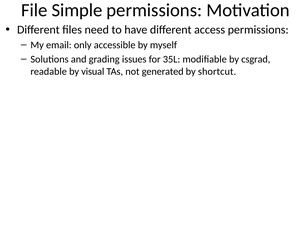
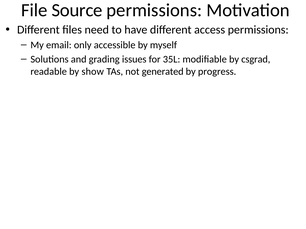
Simple: Simple -> Source (77, 10)
visual: visual -> show (93, 72)
shortcut: shortcut -> progress (217, 72)
